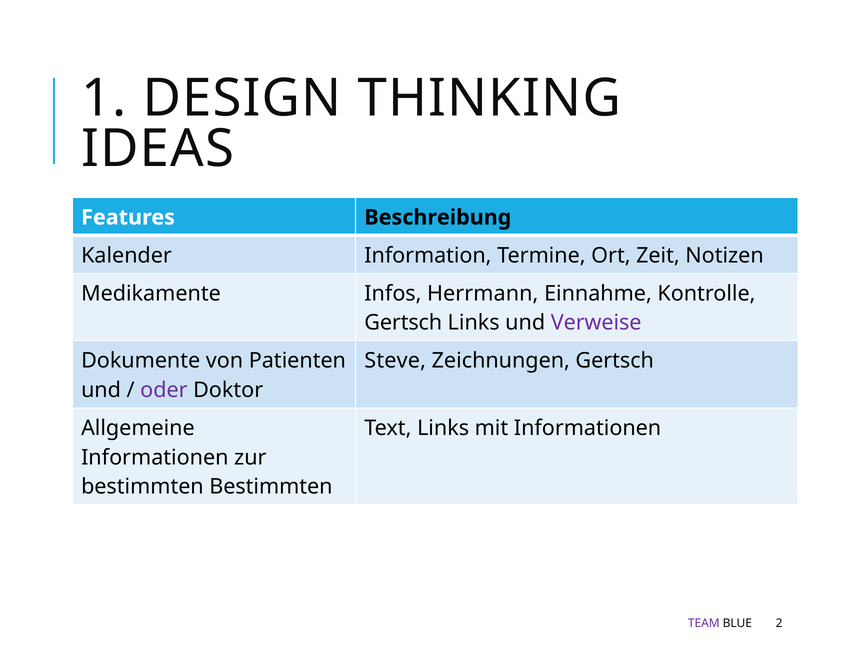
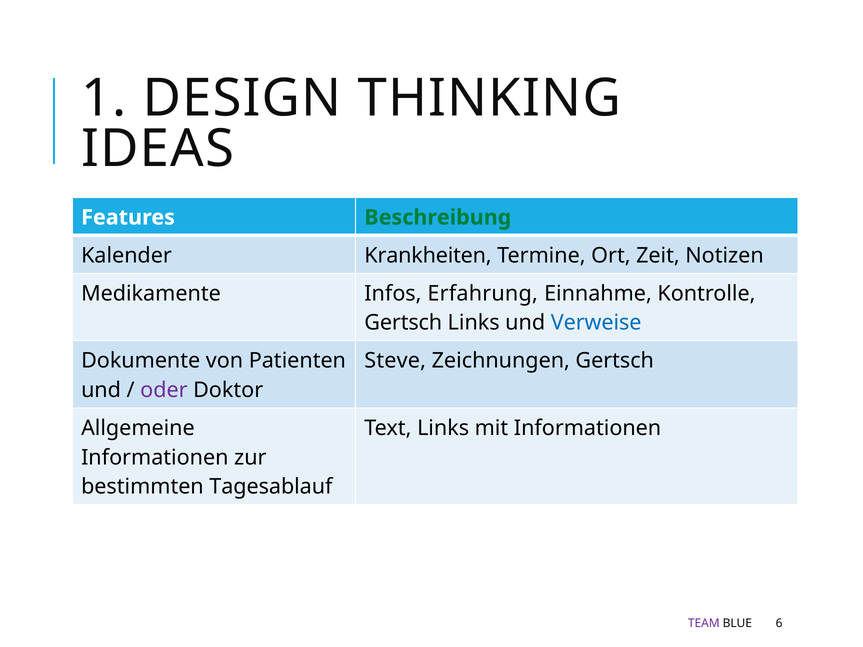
Beschreibung colour: black -> green (438, 218)
Information: Information -> Krankheiten (428, 256)
Herrmann: Herrmann -> Erfahrung (483, 294)
Verweise colour: purple -> blue (596, 323)
bestimmten Bestimmten: Bestimmten -> Tagesablauf (271, 487)
2: 2 -> 6 (779, 624)
